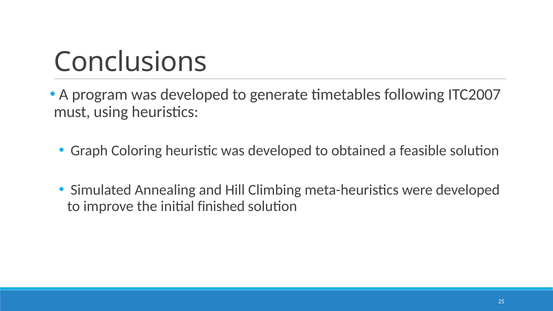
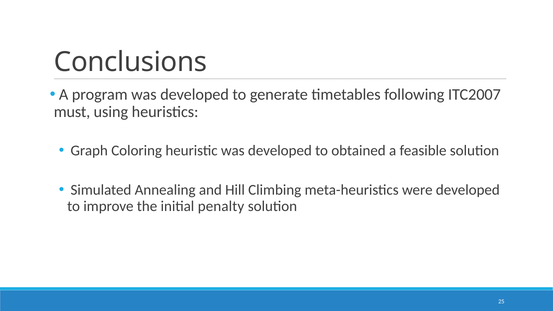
finished: finished -> penalty (221, 206)
